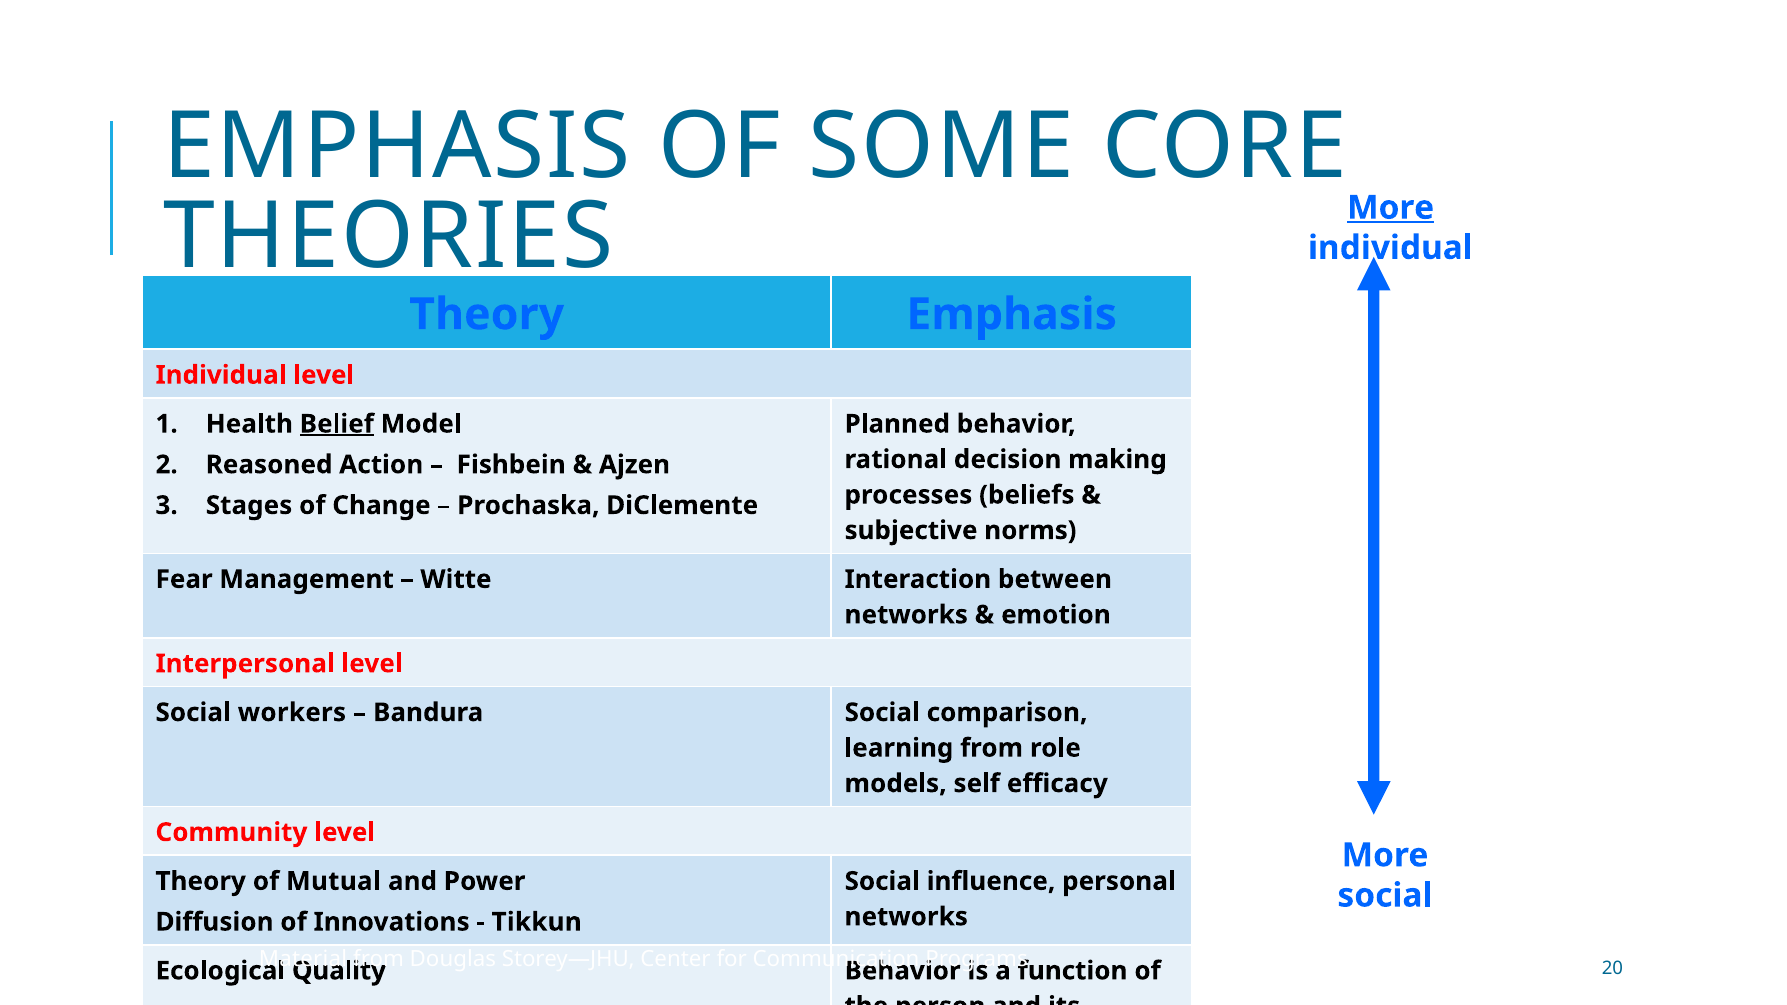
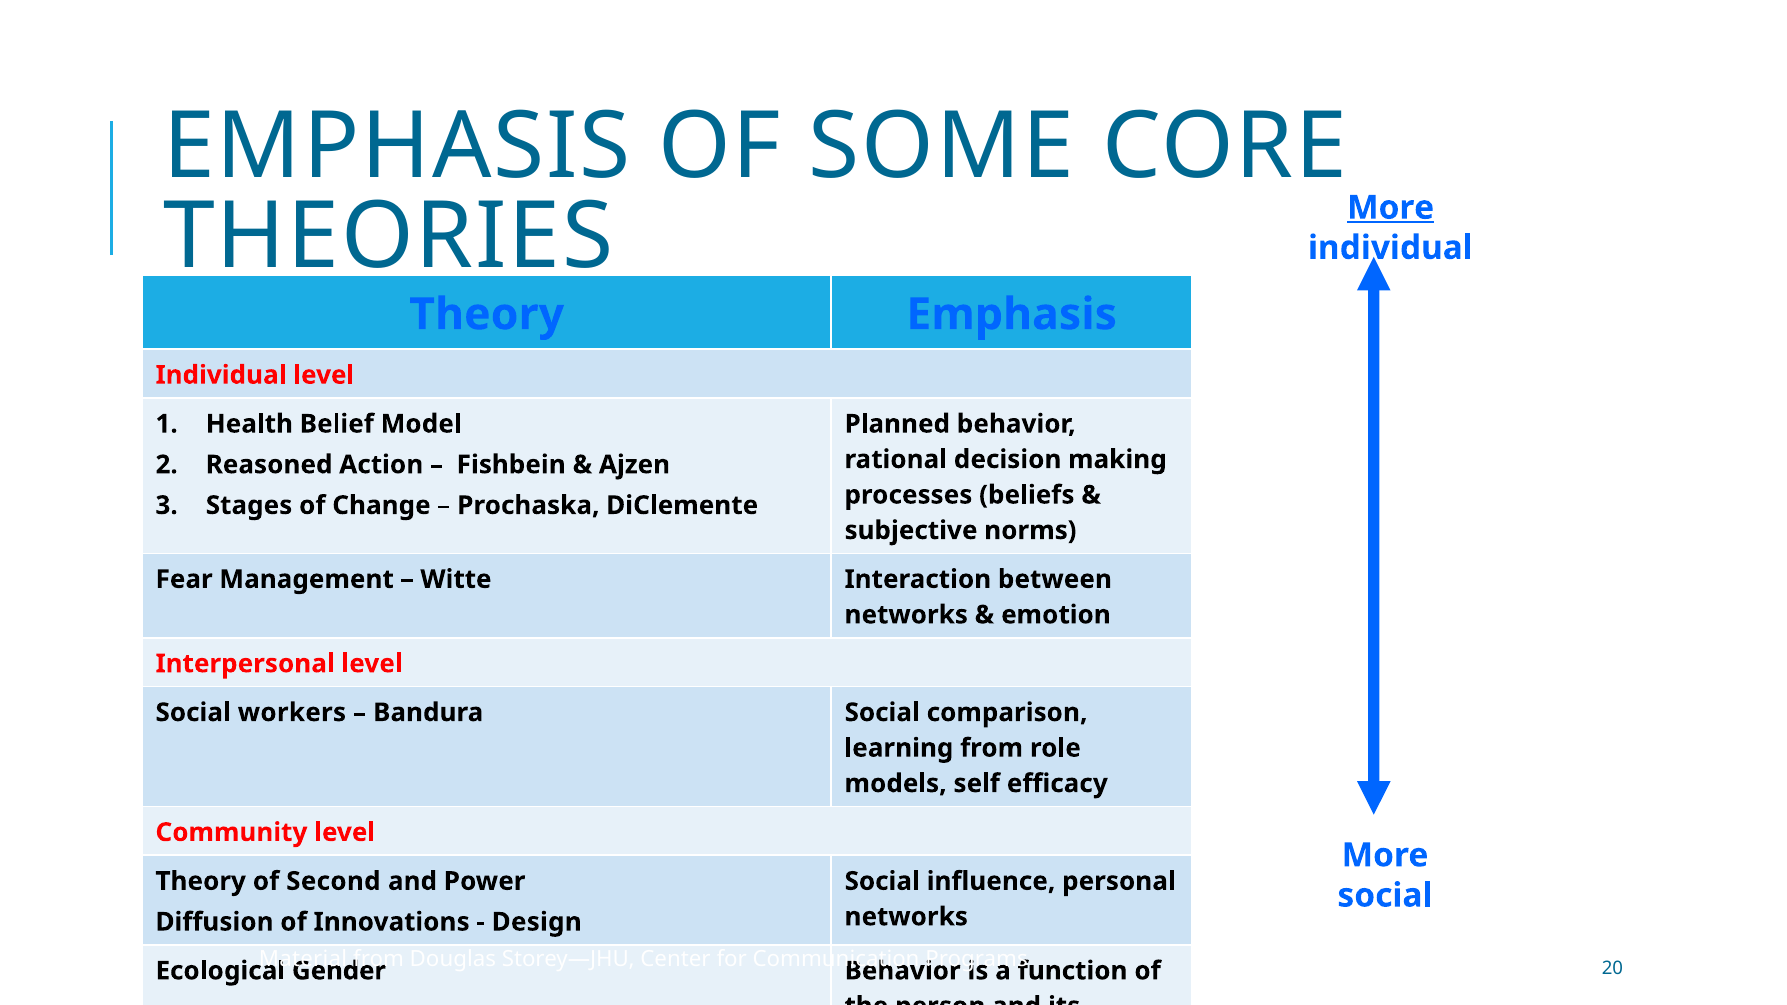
Belief underline: present -> none (337, 424)
Mutual: Mutual -> Second (333, 881)
Tikkun: Tikkun -> Design (537, 922)
Quality: Quality -> Gender (339, 971)
